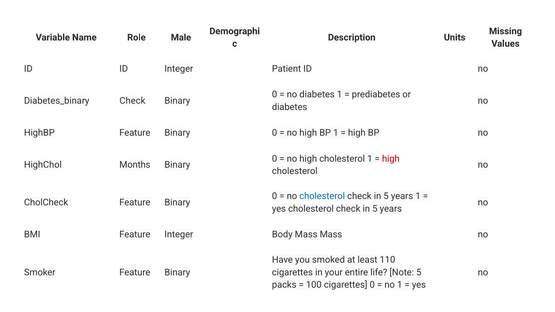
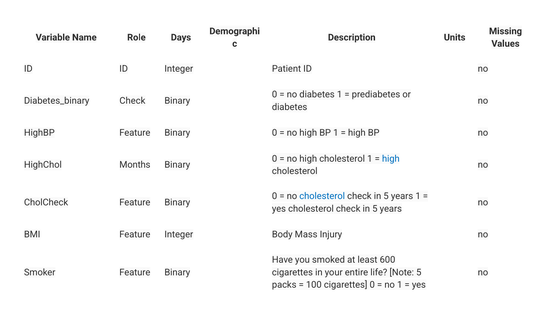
Male: Male -> Days (181, 37)
high colour: red -> blue (391, 159)
Mass Mass: Mass -> Injury (331, 235)
110: 110 -> 600 (388, 260)
